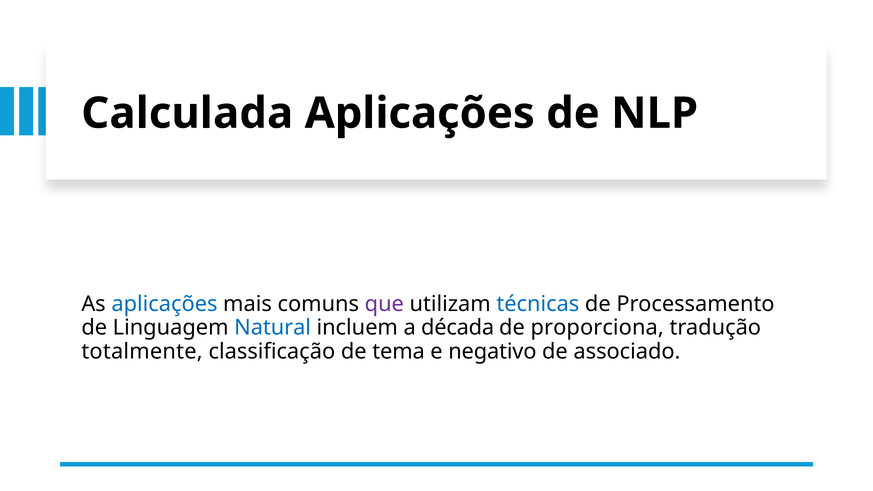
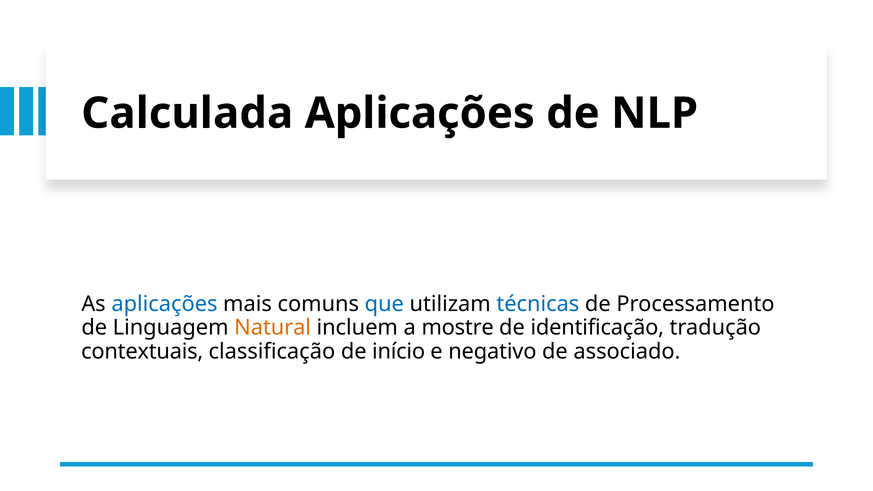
que colour: purple -> blue (384, 304)
Natural colour: blue -> orange (273, 328)
década: década -> mostre (458, 328)
proporciona: proporciona -> identificação (597, 328)
totalmente: totalmente -> contextuais (142, 351)
tema: tema -> início (399, 351)
